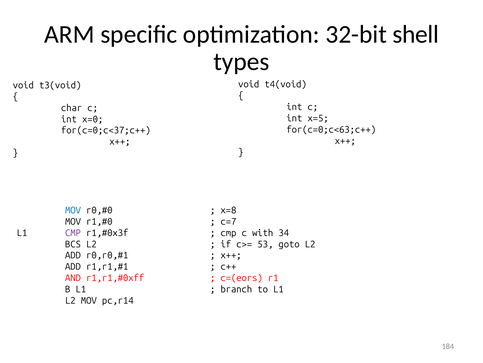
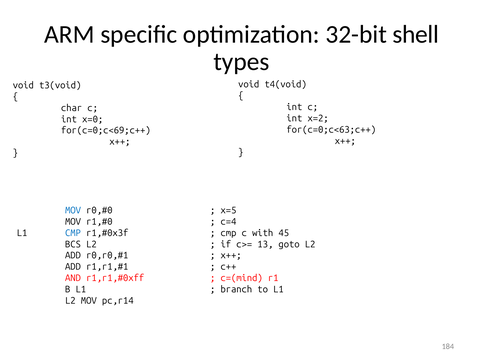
x=5: x=5 -> x=2 (318, 118)
for(c=0;c<37;c++: for(c=0;c<37;c++ -> for(c=0;c<69;c++ (106, 130)
x=8: x=8 -> x=5 (228, 210)
c=7: c=7 -> c=4 (228, 221)
CMP colour: purple -> blue (73, 232)
34: 34 -> 45 (284, 232)
53: 53 -> 13 (265, 244)
c=(eors: c=(eors -> c=(mind (242, 278)
